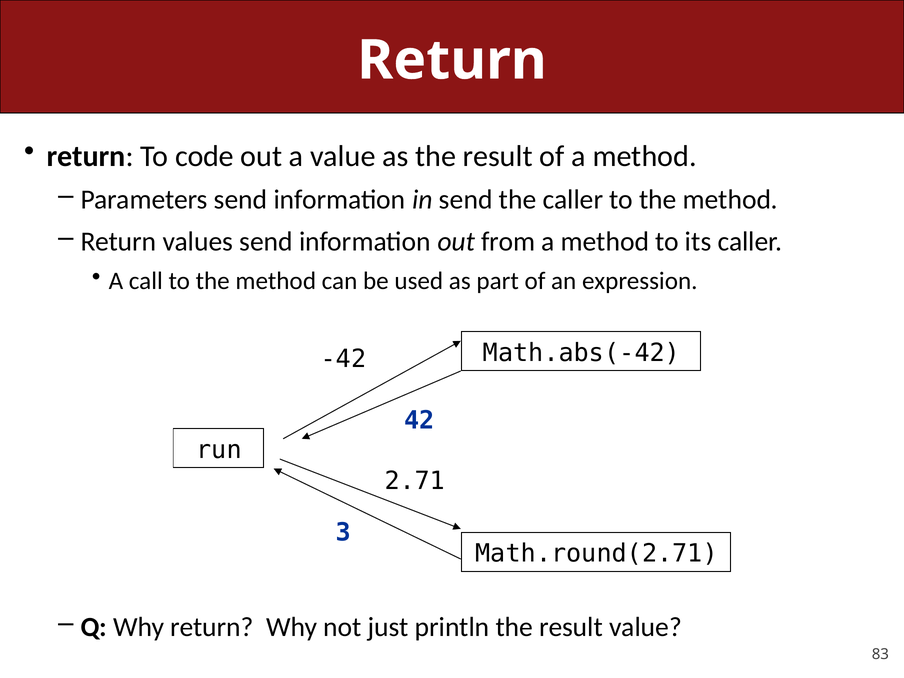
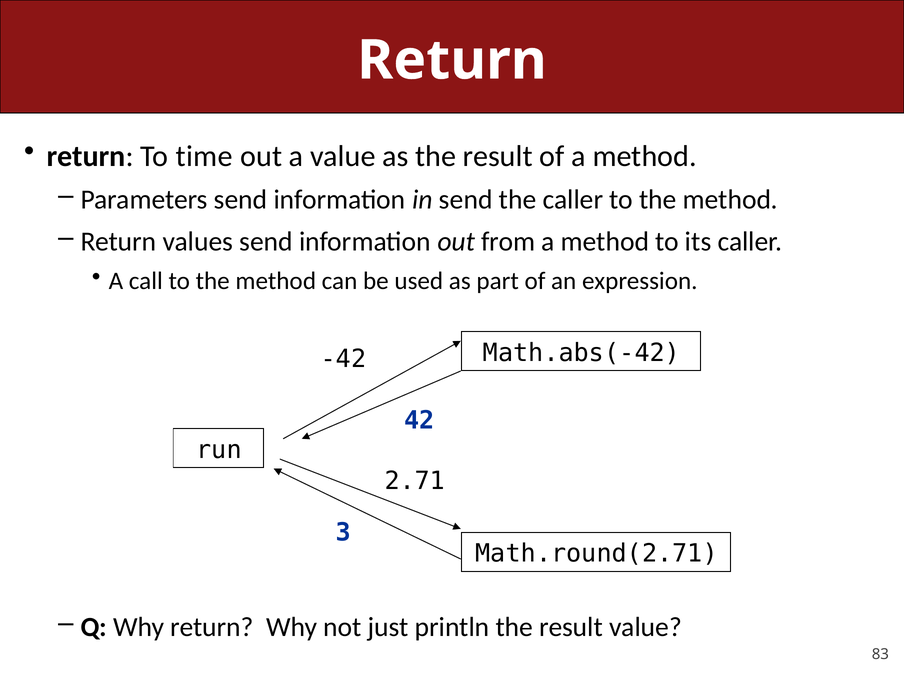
code: code -> time (204, 156)
